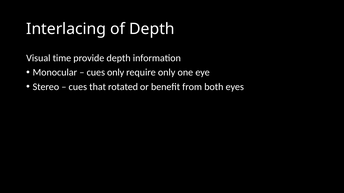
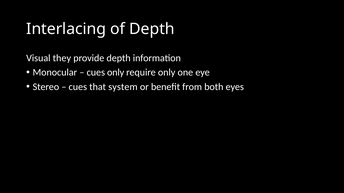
time: time -> they (62, 58)
rotated: rotated -> system (123, 87)
